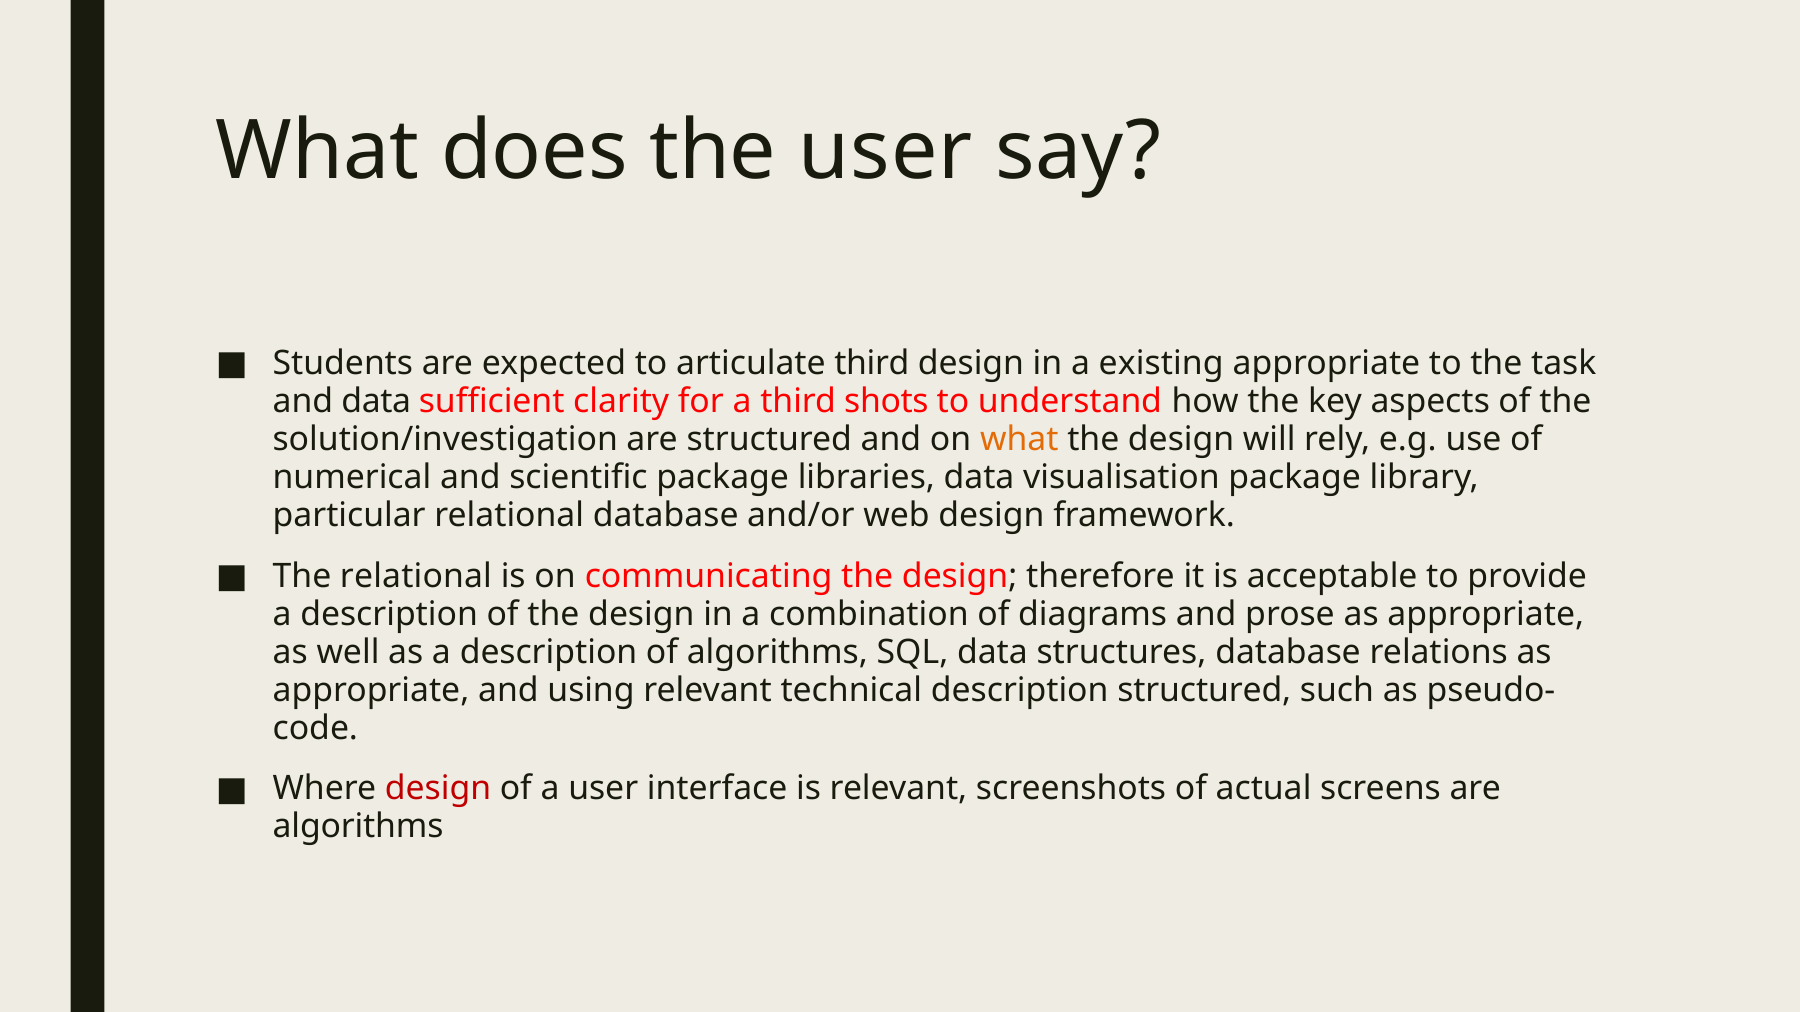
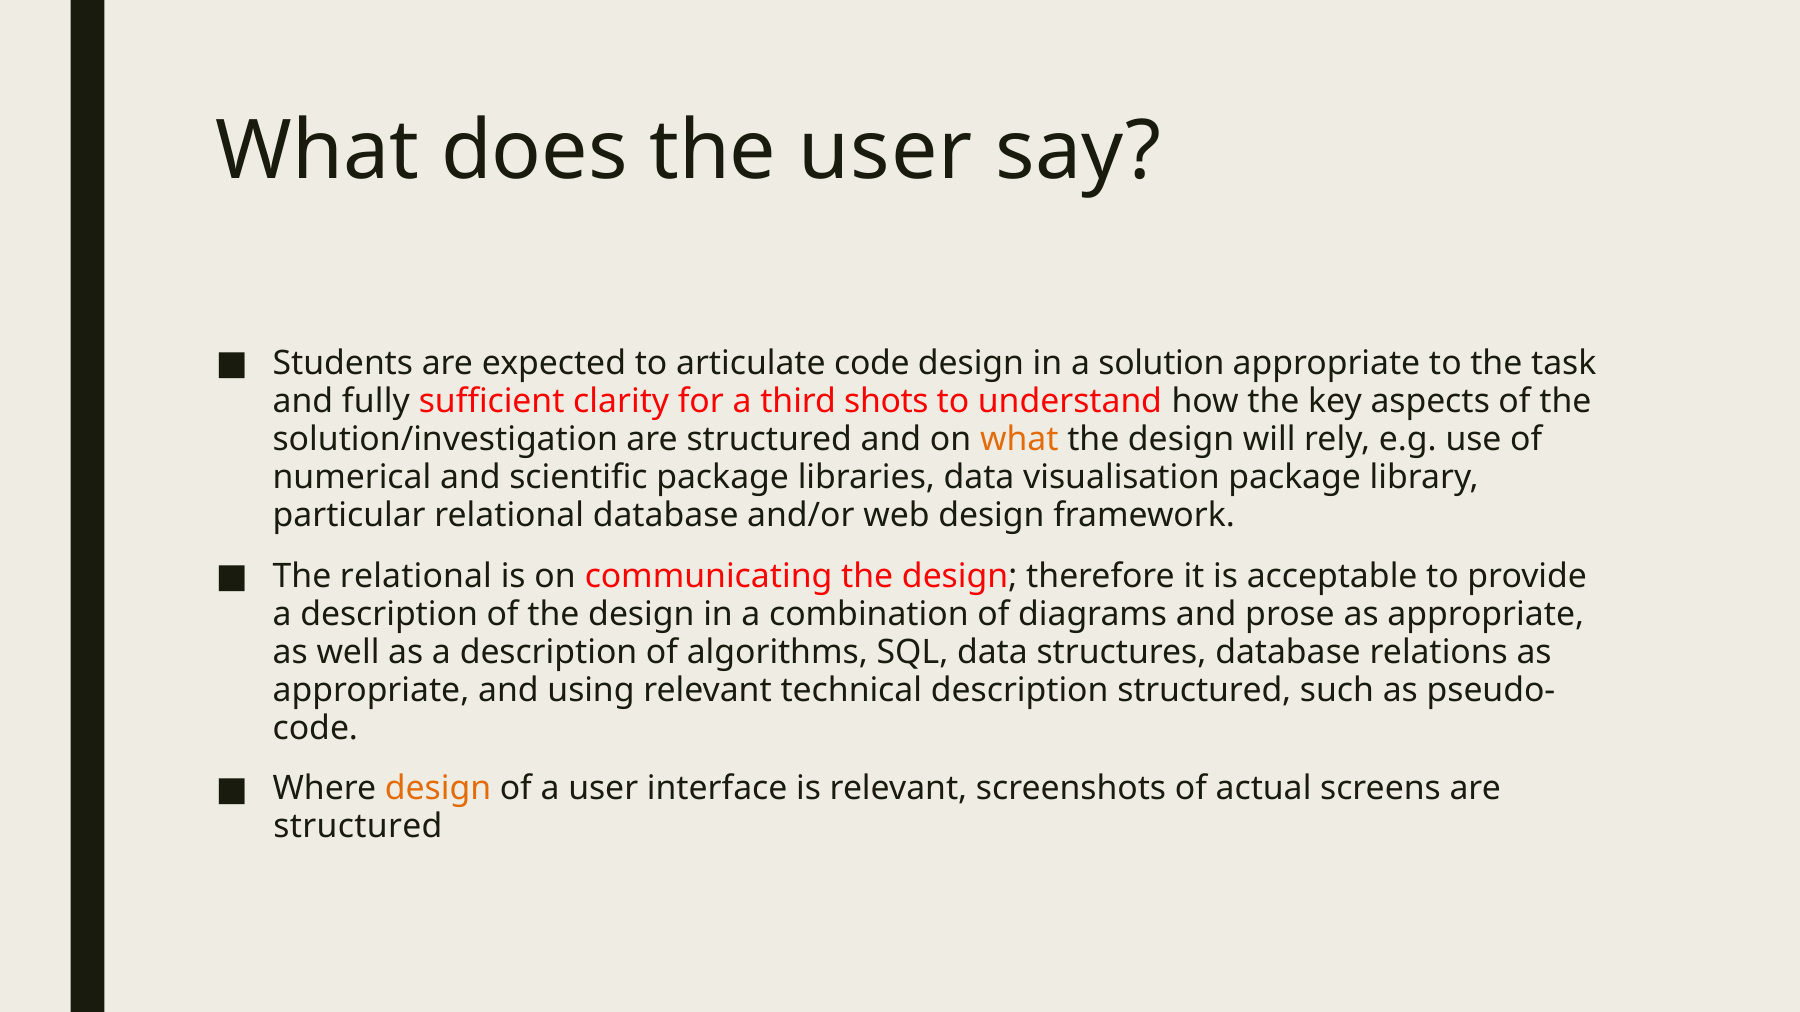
articulate third: third -> code (872, 364)
existing: existing -> solution (1161, 364)
and data: data -> fully (376, 402)
design colour: red -> orange (438, 789)
algorithms: algorithms -> structured (358, 827)
